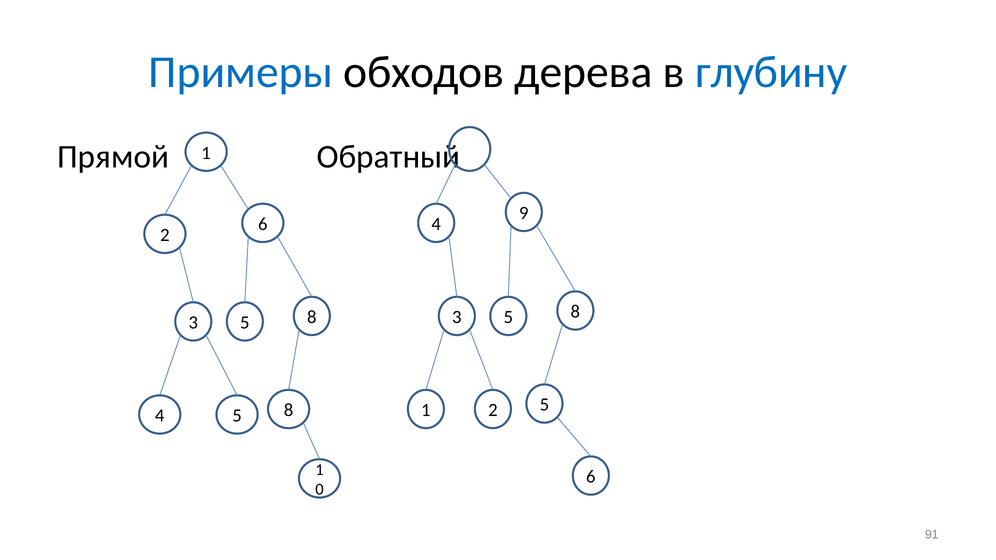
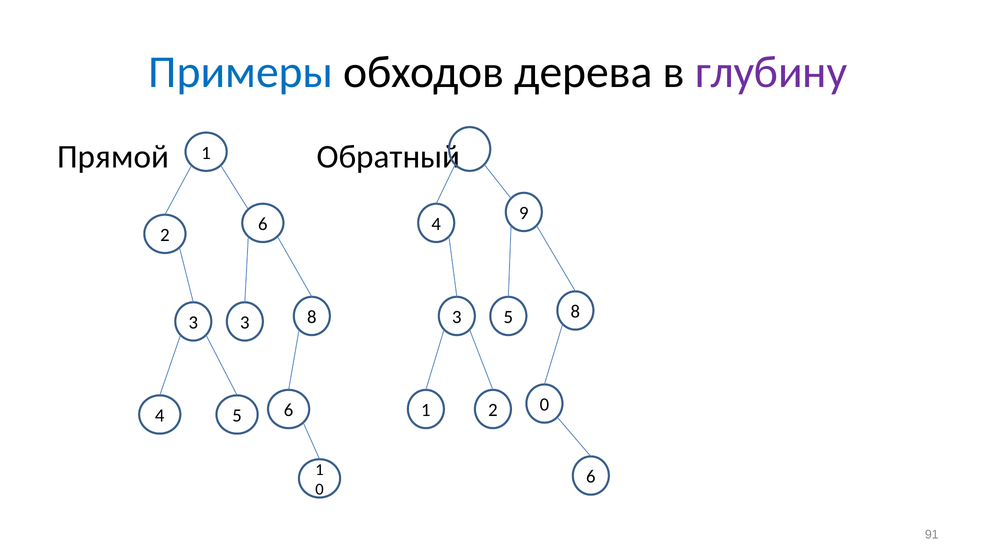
глубину colour: blue -> purple (771, 72)
5: 5 -> 3 (245, 323)
5: 5 -> 0 (544, 405)
4 8: 8 -> 6 (289, 410)
